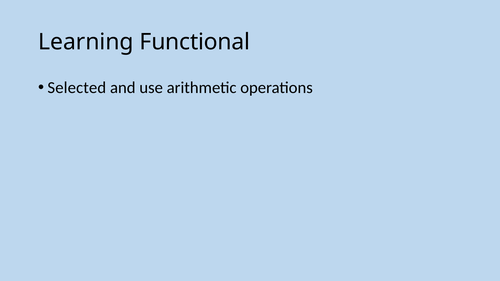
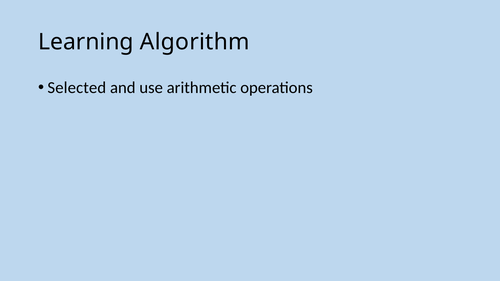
Functional: Functional -> Algorithm (195, 42)
